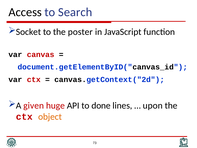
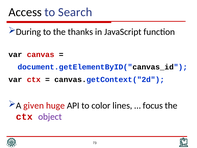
Socket: Socket -> During (28, 32)
poster: poster -> thanks (80, 32)
done: done -> color (101, 105)
upon: upon -> focus (153, 105)
object colour: orange -> purple (50, 117)
